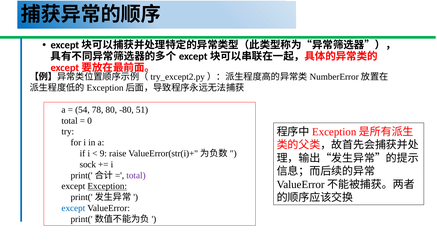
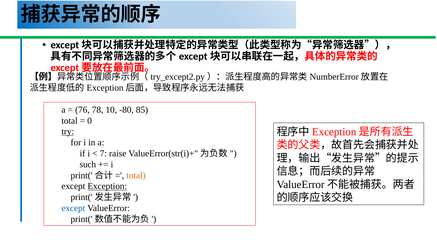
54: 54 -> 76 (82, 110)
80: 80 -> 10 (111, 110)
51: 51 -> 85 (142, 110)
try underline: none -> present (68, 132)
9: 9 -> 7 (103, 153)
sock: sock -> such (88, 164)
total colour: purple -> orange (136, 175)
